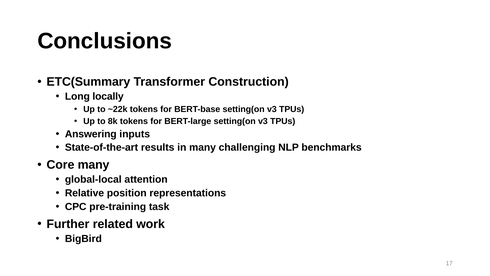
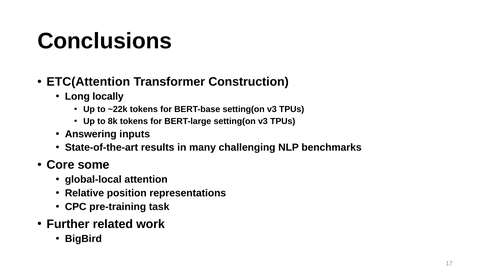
ETC(Summary: ETC(Summary -> ETC(Attention (88, 82)
Core many: many -> some (94, 165)
